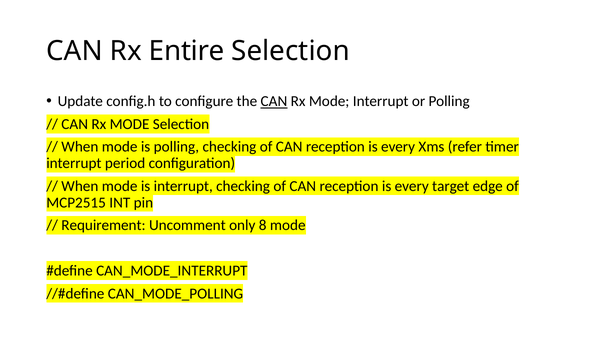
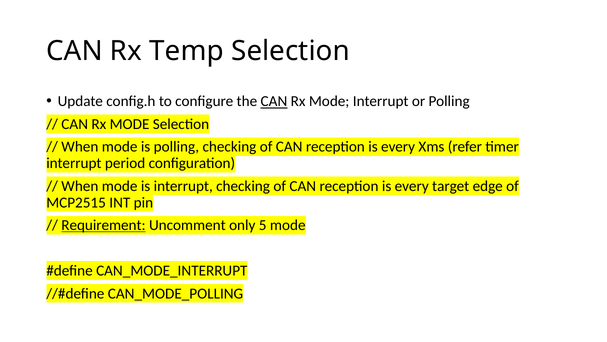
Entire: Entire -> Temp (187, 51)
Requirement underline: none -> present (103, 225)
8: 8 -> 5 (263, 225)
